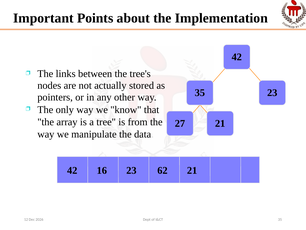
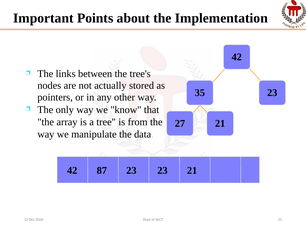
16: 16 -> 87 (102, 170)
23 62: 62 -> 23 (162, 170)
